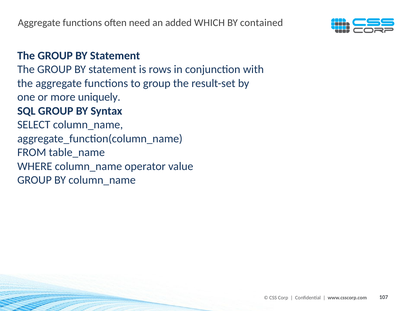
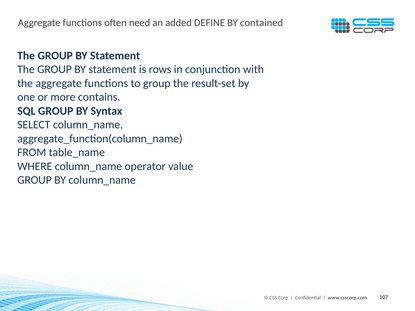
WHICH: WHICH -> DEFINE (210, 23)
uniquely: uniquely -> contains (99, 97)
